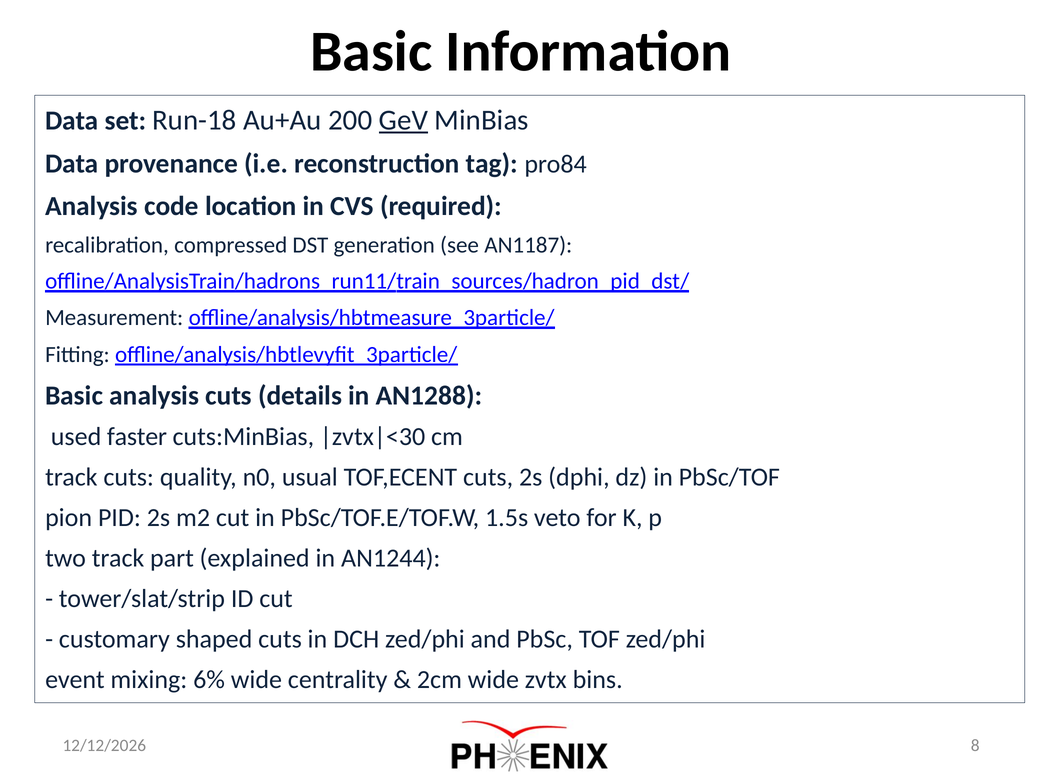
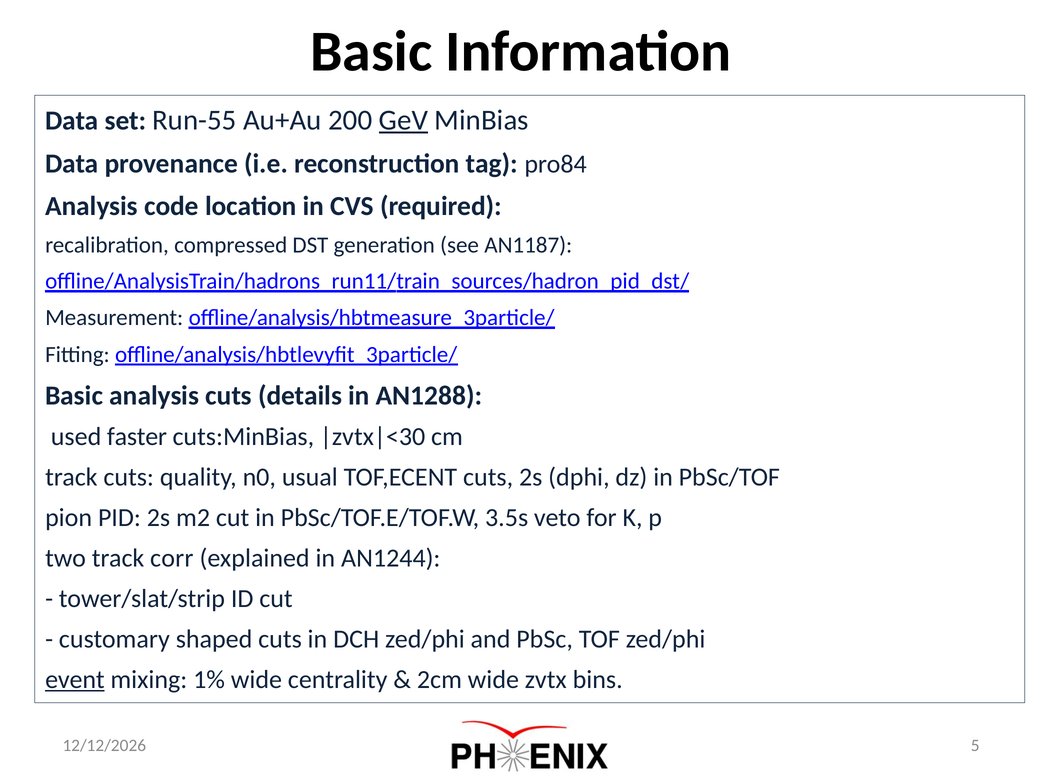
Run-18: Run-18 -> Run-55 (194, 120)
1.5s: 1.5s -> 3.5s (507, 518)
part: part -> corr (172, 559)
event underline: none -> present (75, 680)
6%: 6% -> 1% (209, 680)
8: 8 -> 5 (975, 746)
